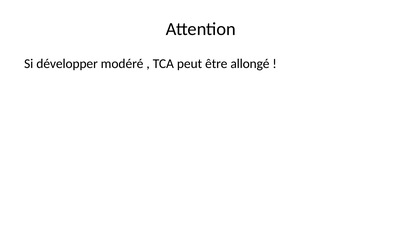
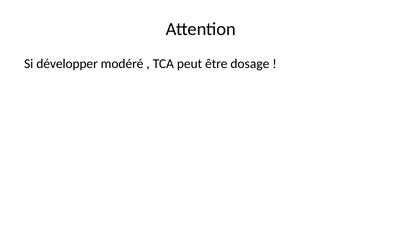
allongé: allongé -> dosage (250, 64)
